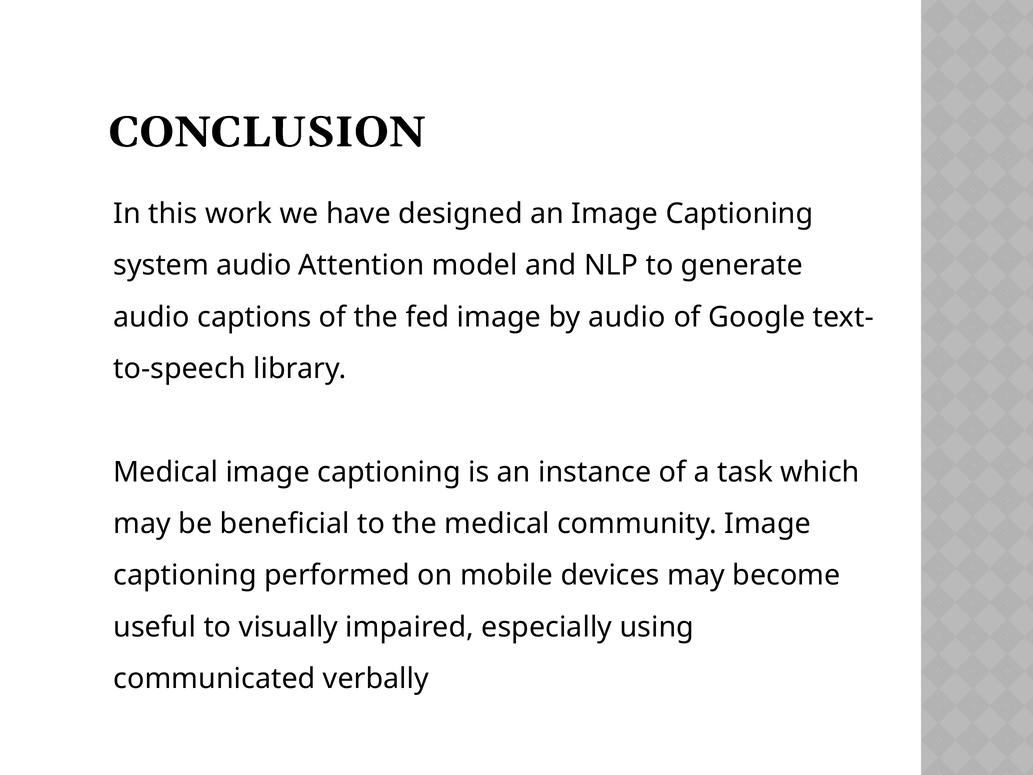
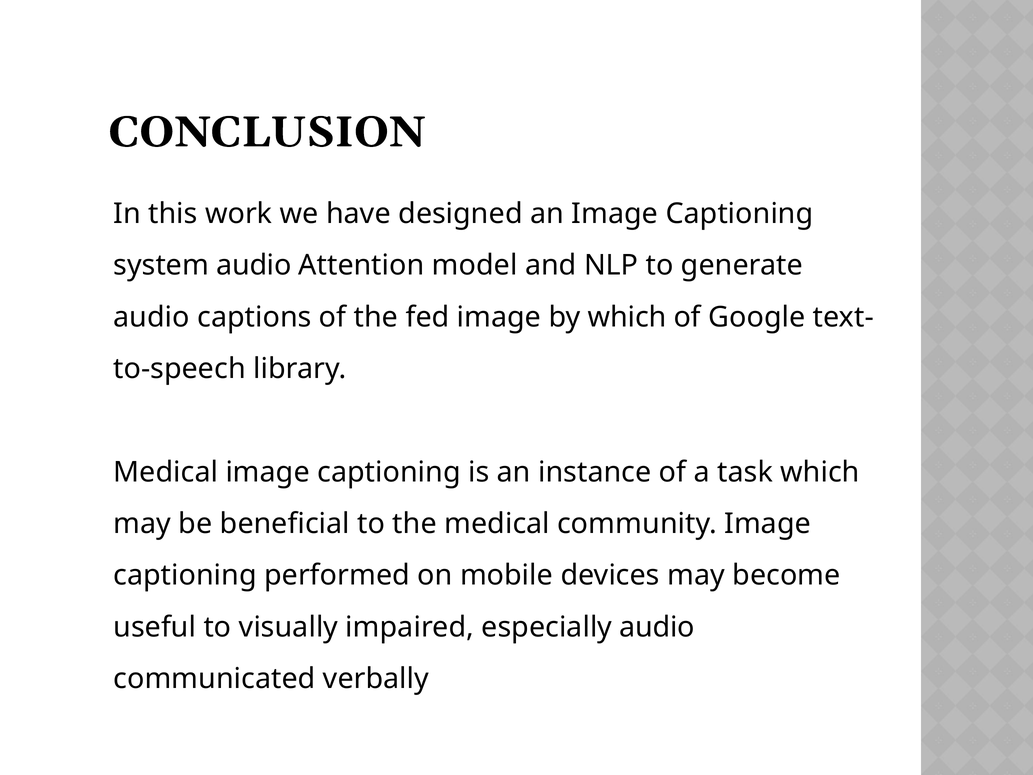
by audio: audio -> which (627, 317)
especially using: using -> audio (657, 627)
